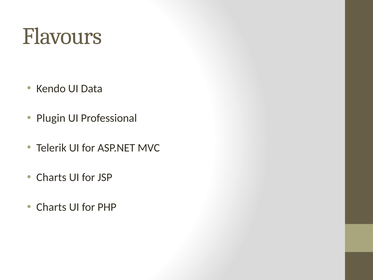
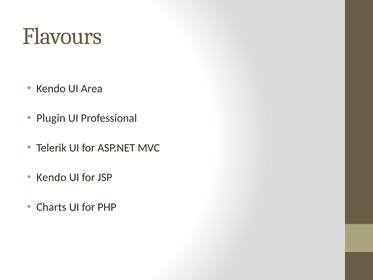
Data: Data -> Area (92, 88)
Charts: Charts -> Kendo (51, 177)
